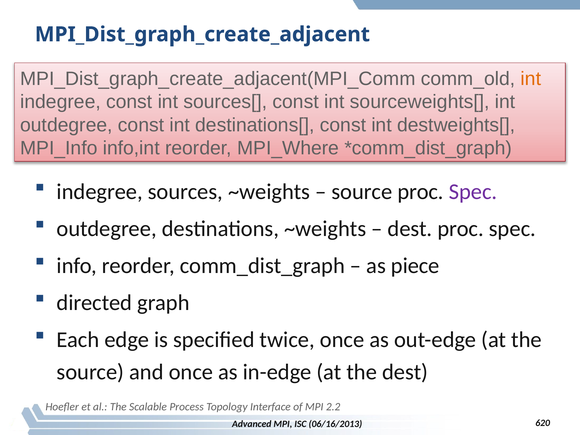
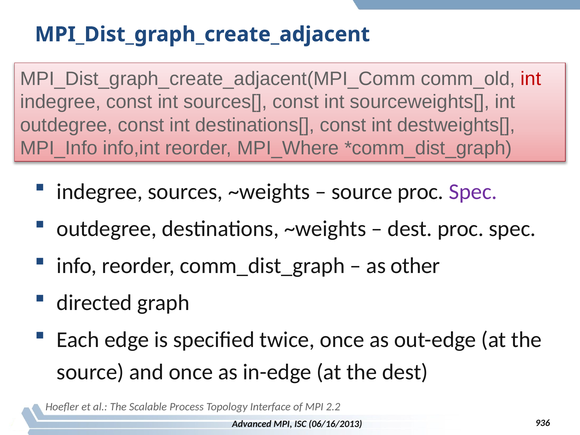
int colour: orange -> red (531, 79)
piece: piece -> other (415, 266)
620: 620 -> 936 (543, 423)
